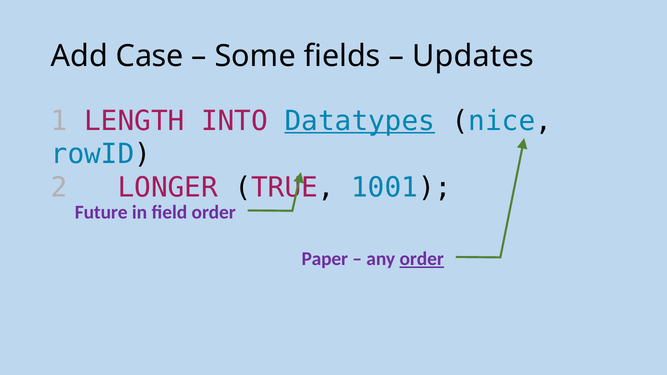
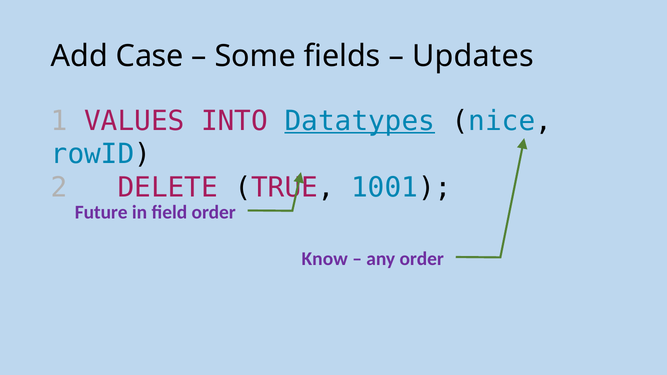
LENGTH: LENGTH -> VALUES (134, 121)
LONGER: LONGER -> DELETE (168, 188)
Paper: Paper -> Know (325, 259)
order underline: present -> none (422, 259)
